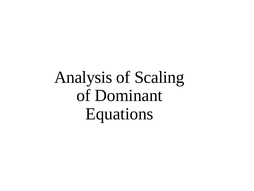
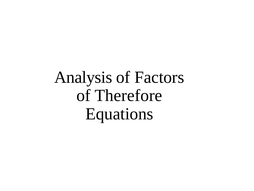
Scaling: Scaling -> Factors (159, 77)
Dominant: Dominant -> Therefore (129, 95)
